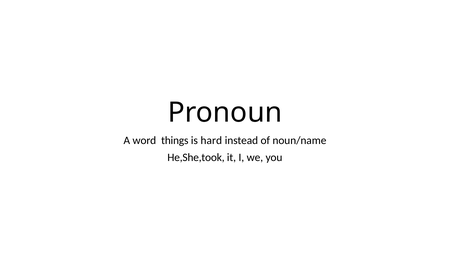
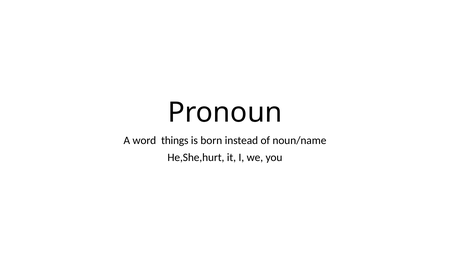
hard: hard -> born (211, 141)
He,She,took: He,She,took -> He,She,hurt (196, 157)
